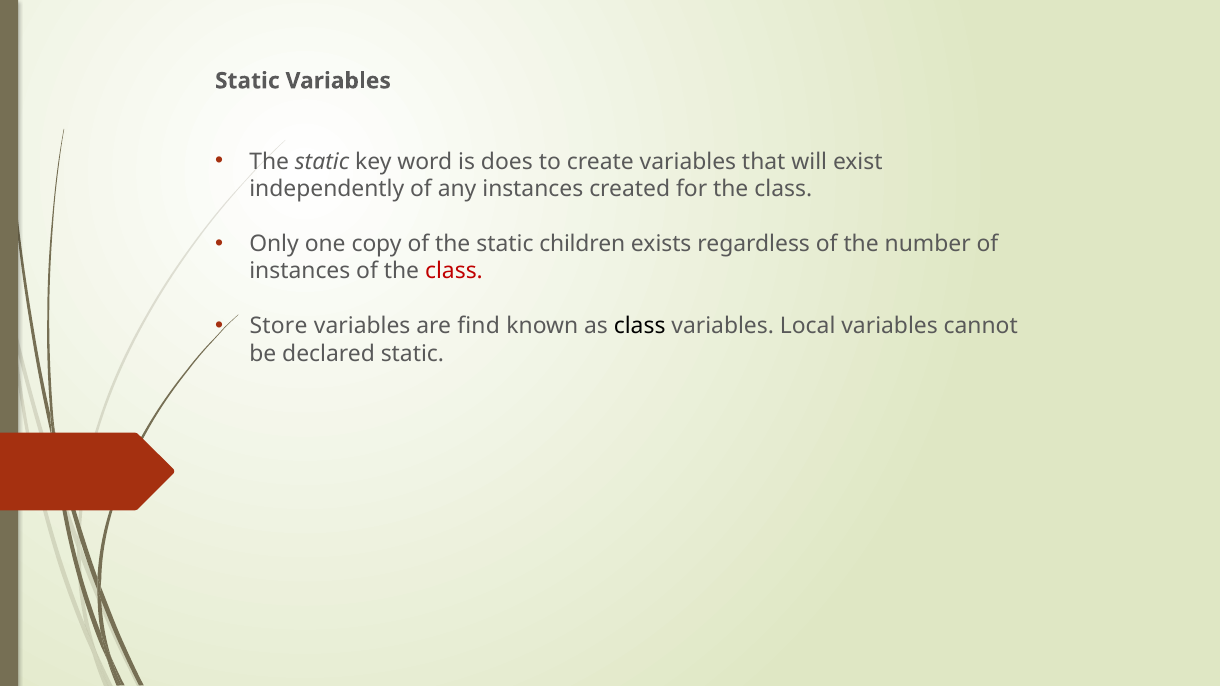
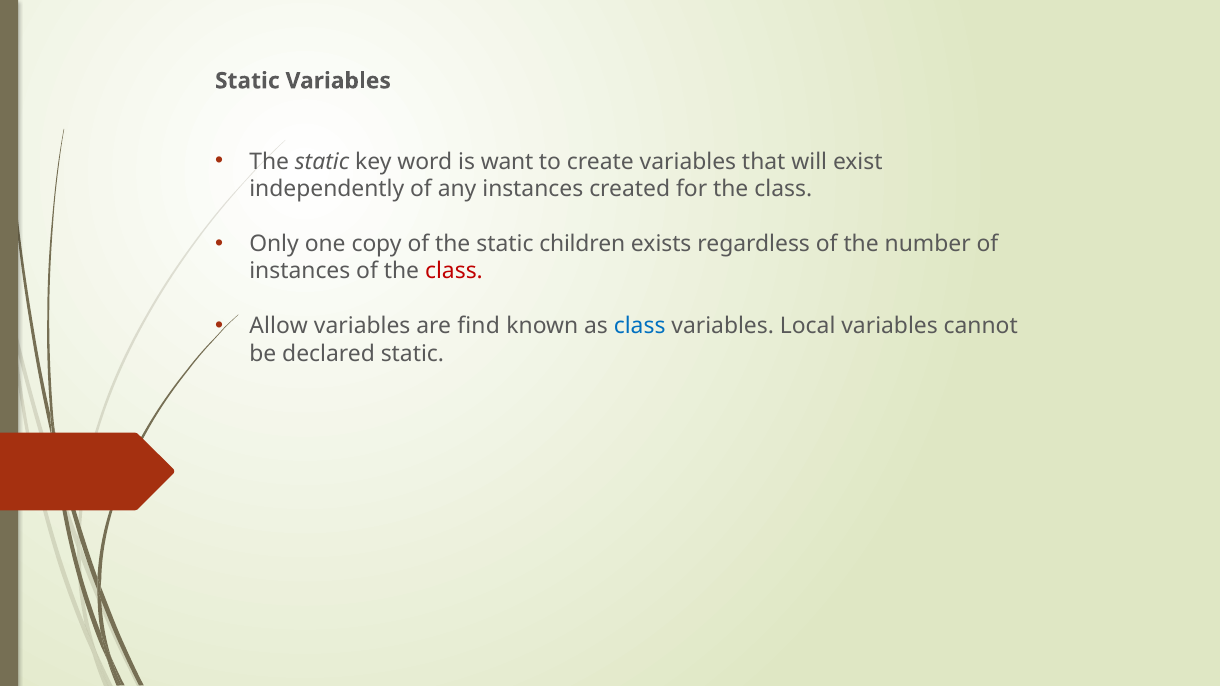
does: does -> want (507, 162)
Store: Store -> Allow (279, 326)
class colour: black -> blue (640, 326)
